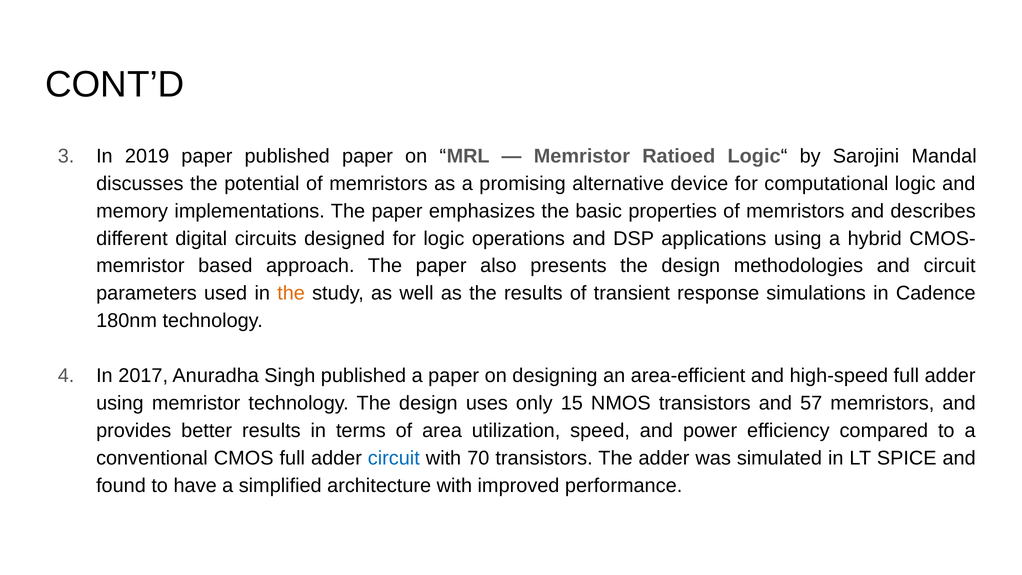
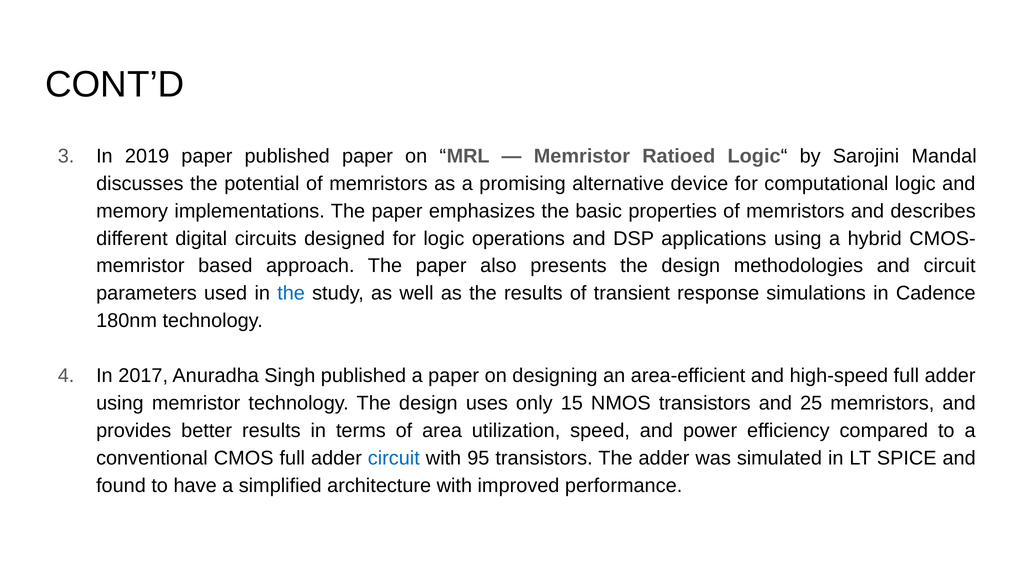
the colour: orange -> blue (291, 293)
57: 57 -> 25 (811, 403)
70: 70 -> 95 (478, 458)
